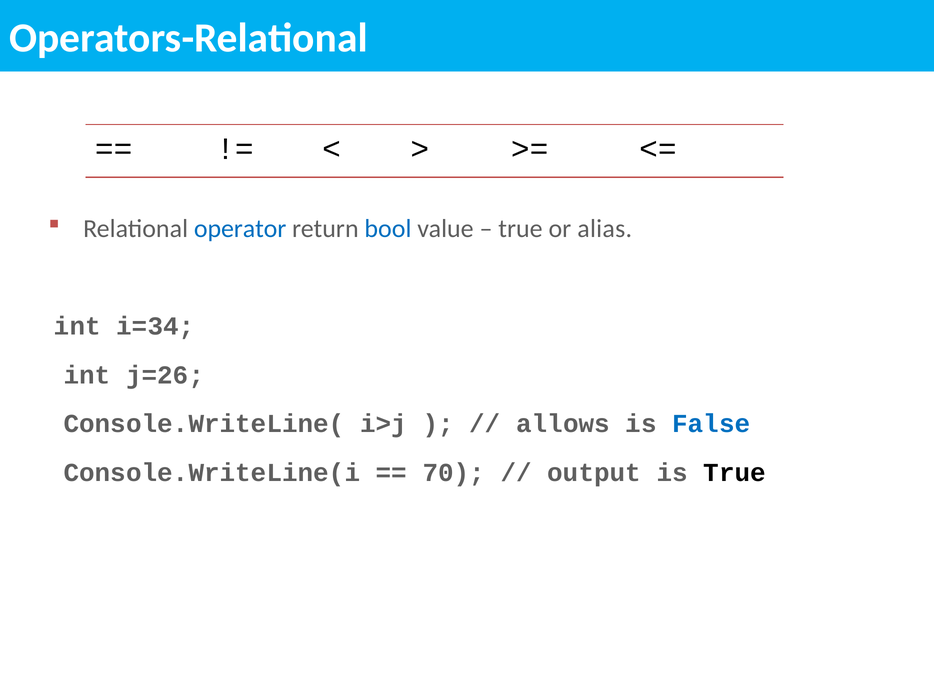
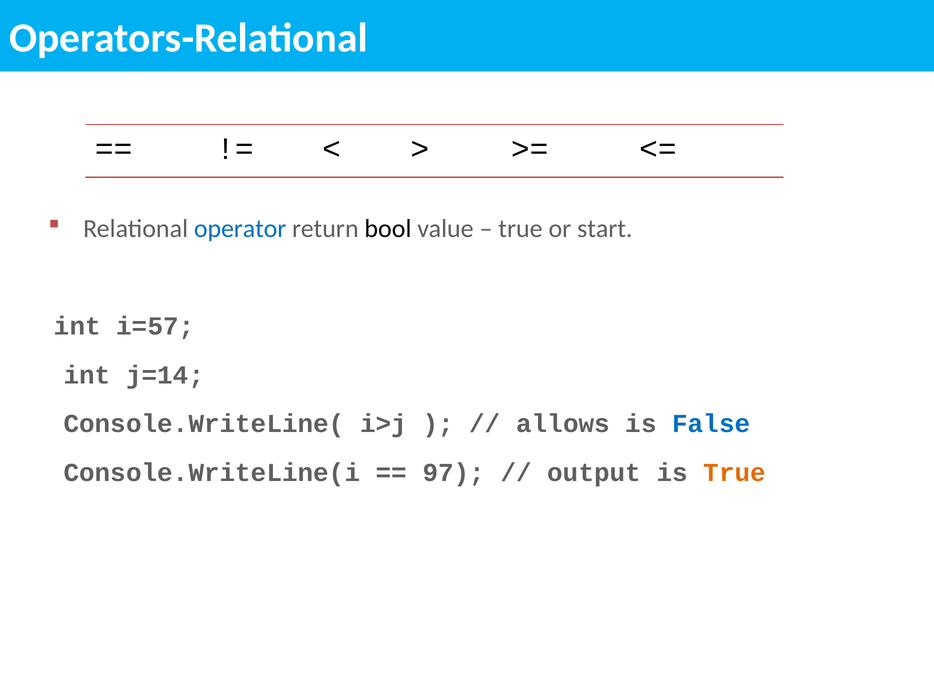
bool colour: blue -> black (388, 229)
alias: alias -> start (605, 229)
i=34: i=34 -> i=57 (155, 327)
j=26: j=26 -> j=14 (165, 375)
70: 70 -> 97 (454, 473)
True colour: black -> orange (735, 473)
